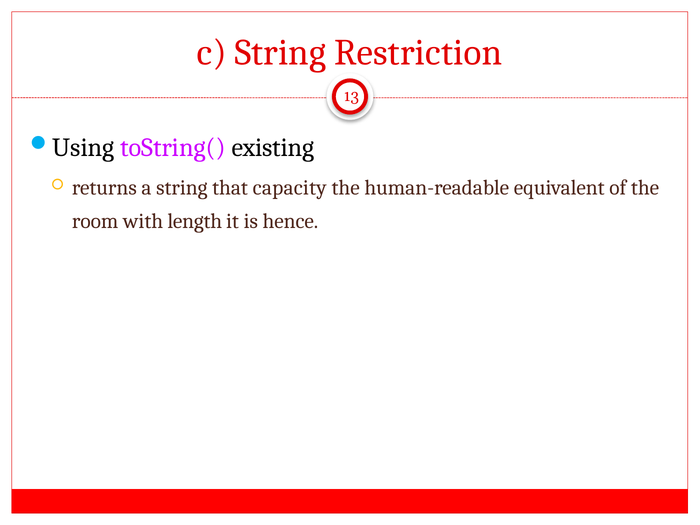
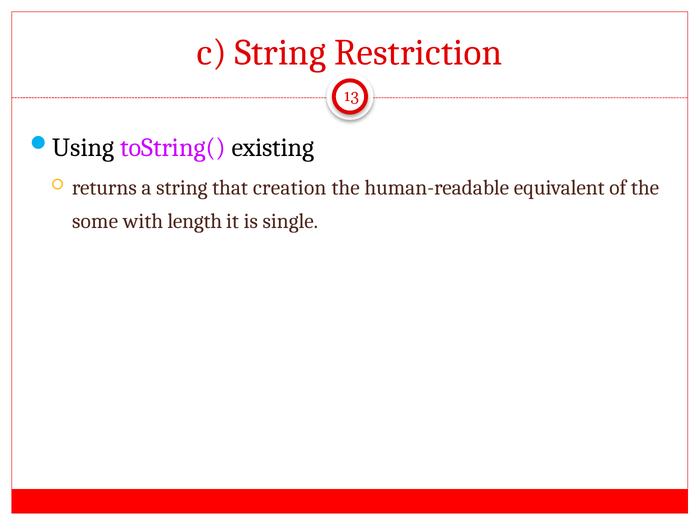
capacity: capacity -> creation (290, 188)
room: room -> some (95, 221)
hence: hence -> single (290, 221)
